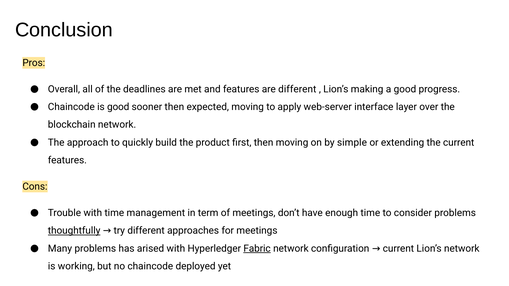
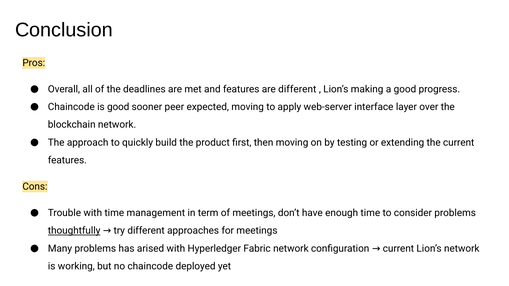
sooner then: then -> peer (174, 107)
simple: simple -> testing (352, 143)
Fabric underline: present -> none (257, 249)
